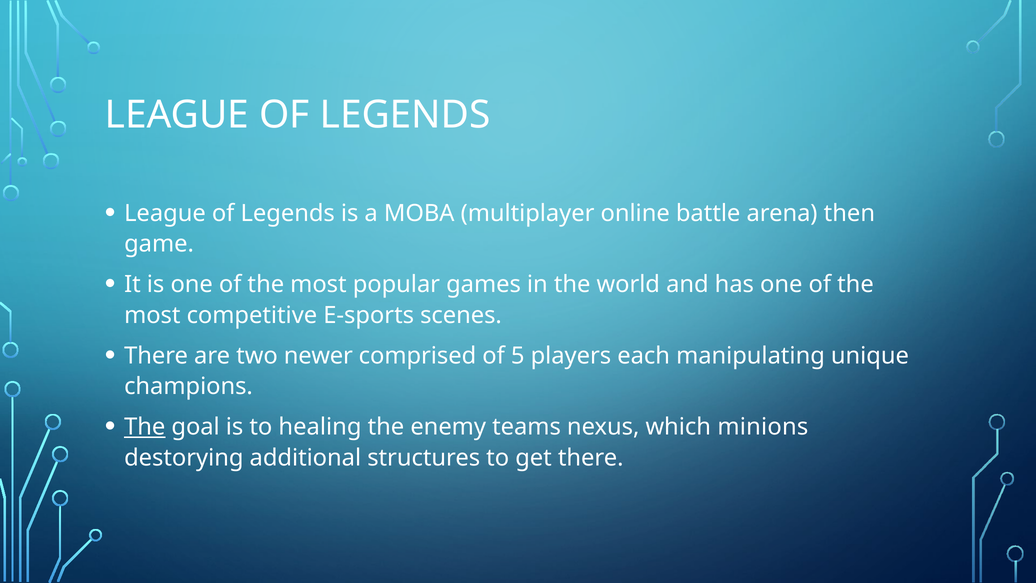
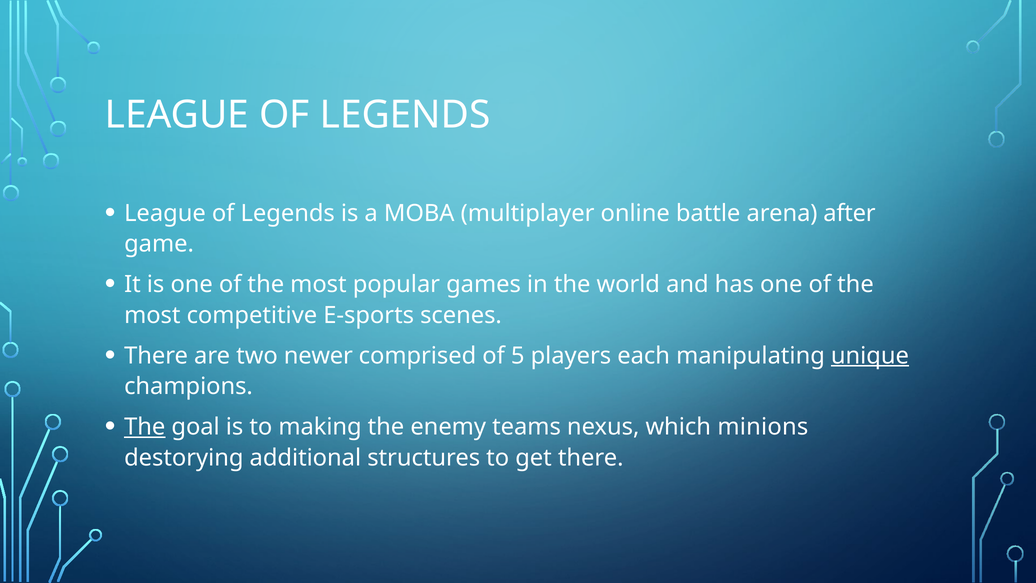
then: then -> after (850, 213)
unique underline: none -> present (870, 356)
healing: healing -> making (320, 427)
